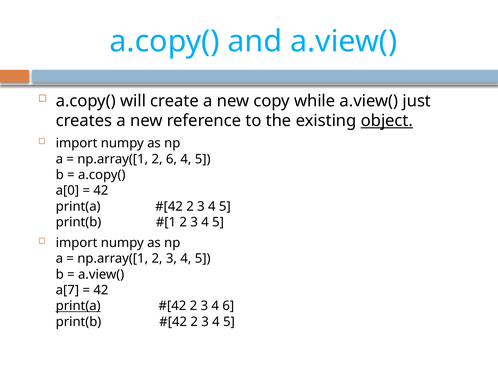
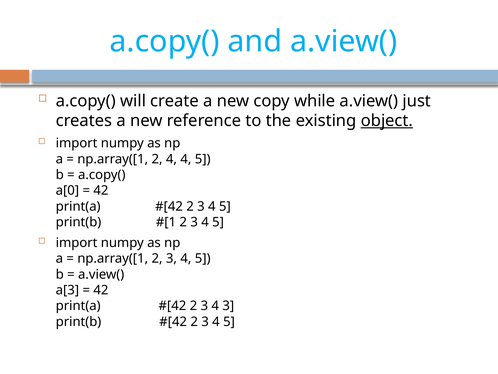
2 6: 6 -> 4 (171, 159)
a[7: a[7 -> a[3 (67, 290)
print(a underline: present -> none (78, 306)
4 6: 6 -> 3 (228, 306)
